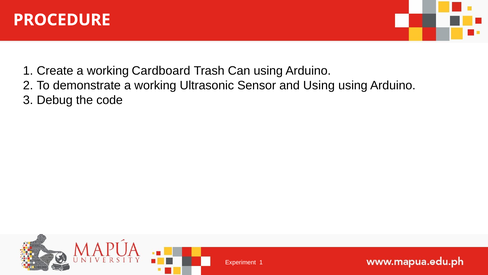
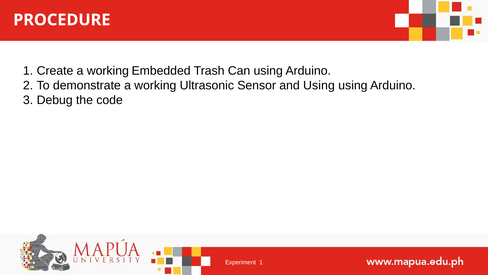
Cardboard: Cardboard -> Embedded (161, 71)
